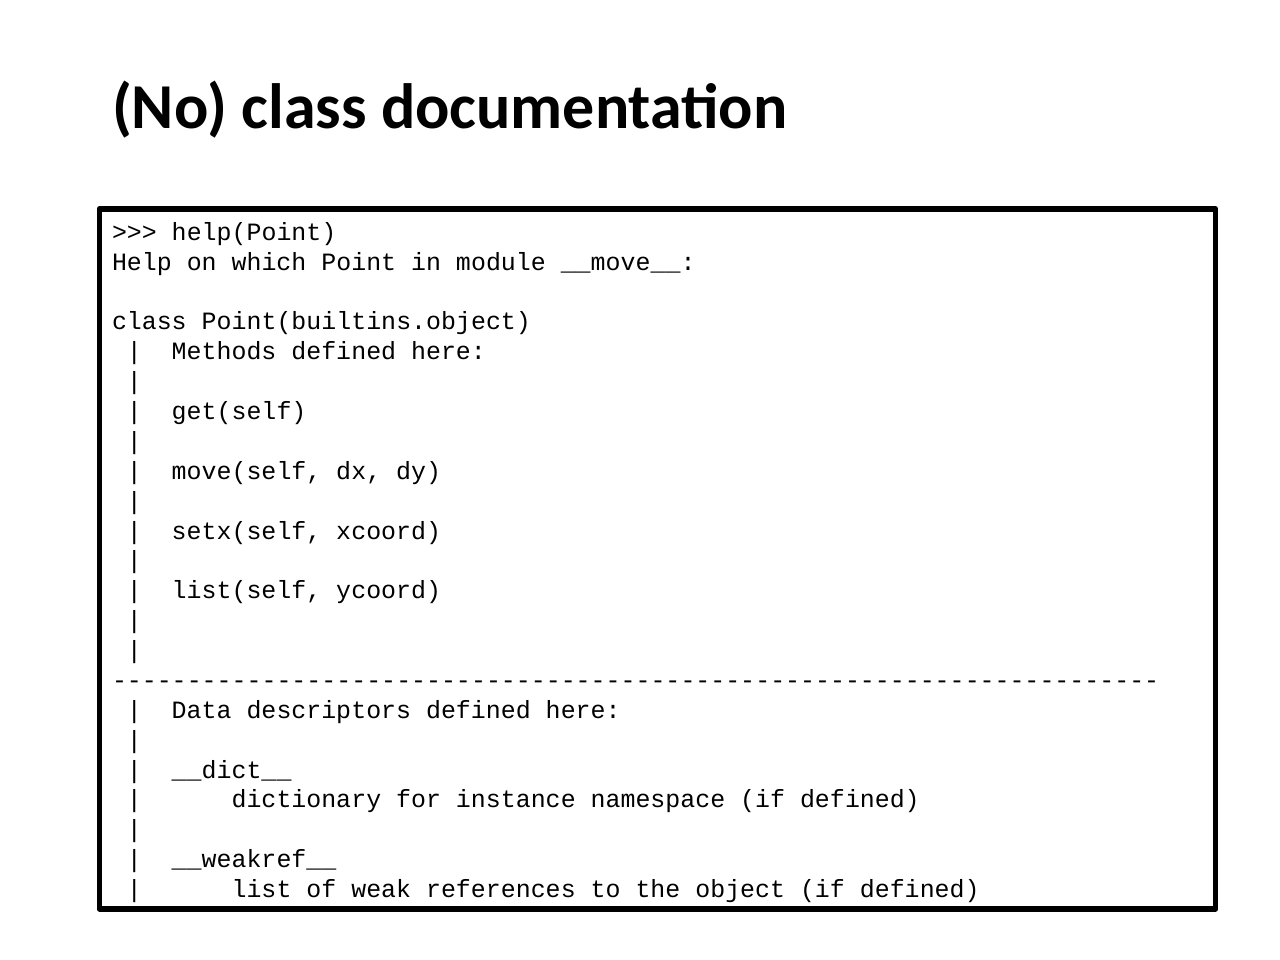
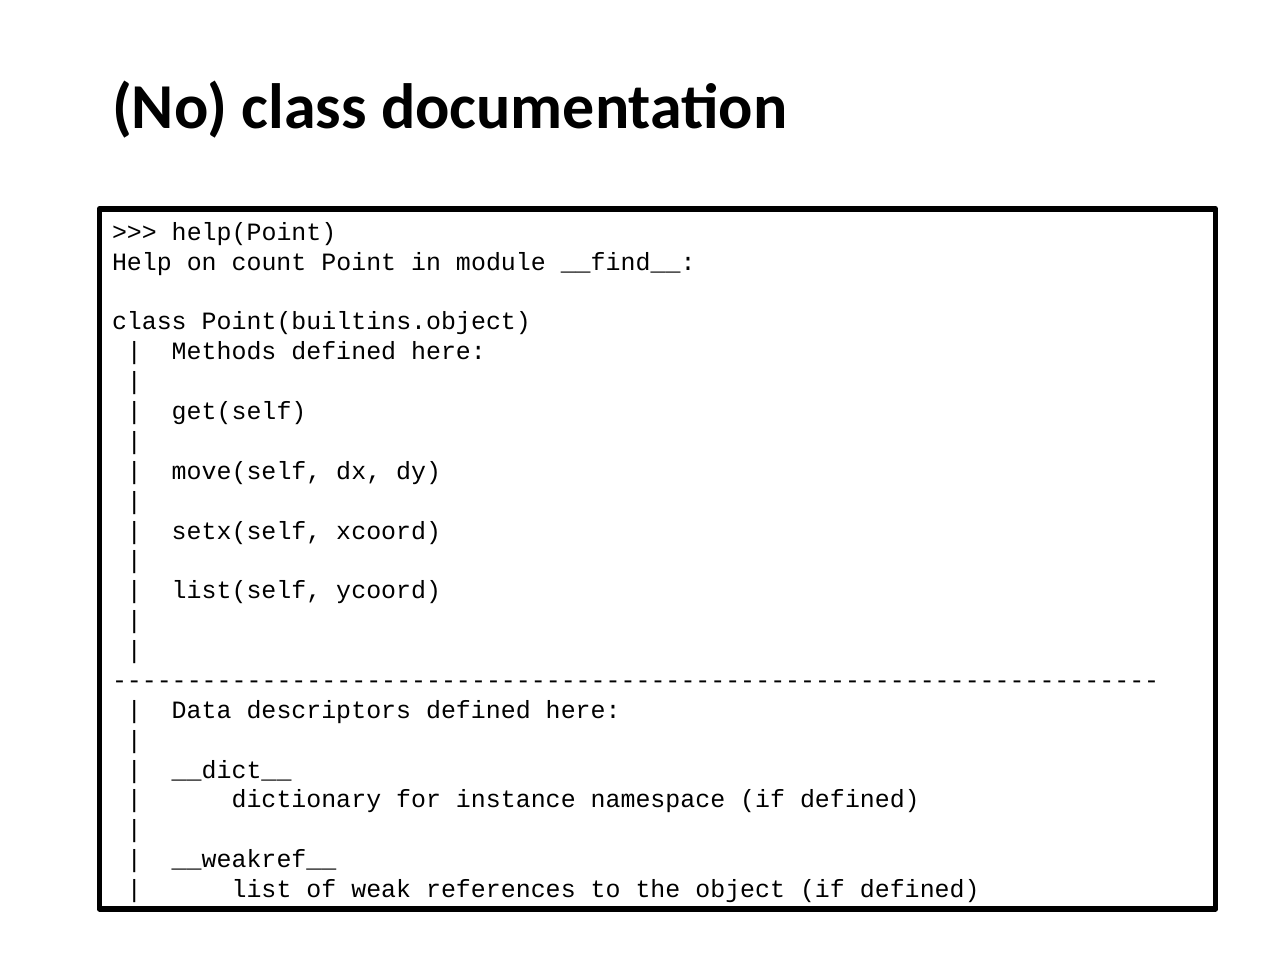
which: which -> count (269, 262)
__move__: __move__ -> __find__ (628, 262)
